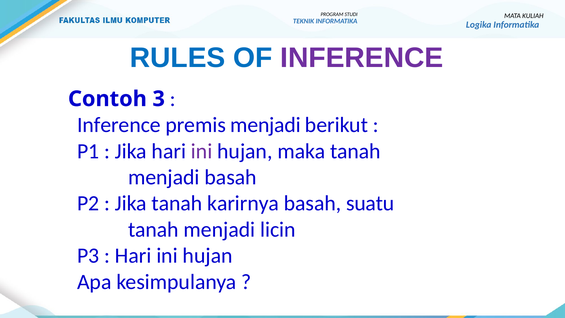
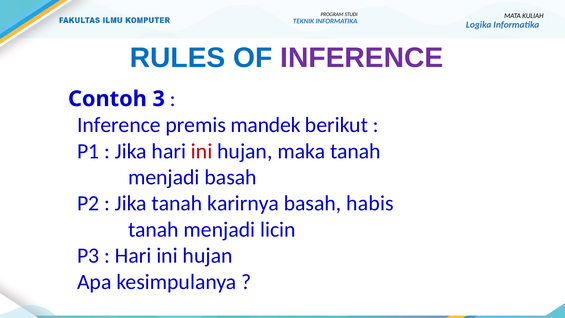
premis menjadi: menjadi -> mandek (266, 125)
ini colour: purple -> red (202, 151)
suatu: suatu -> habis (370, 203)
